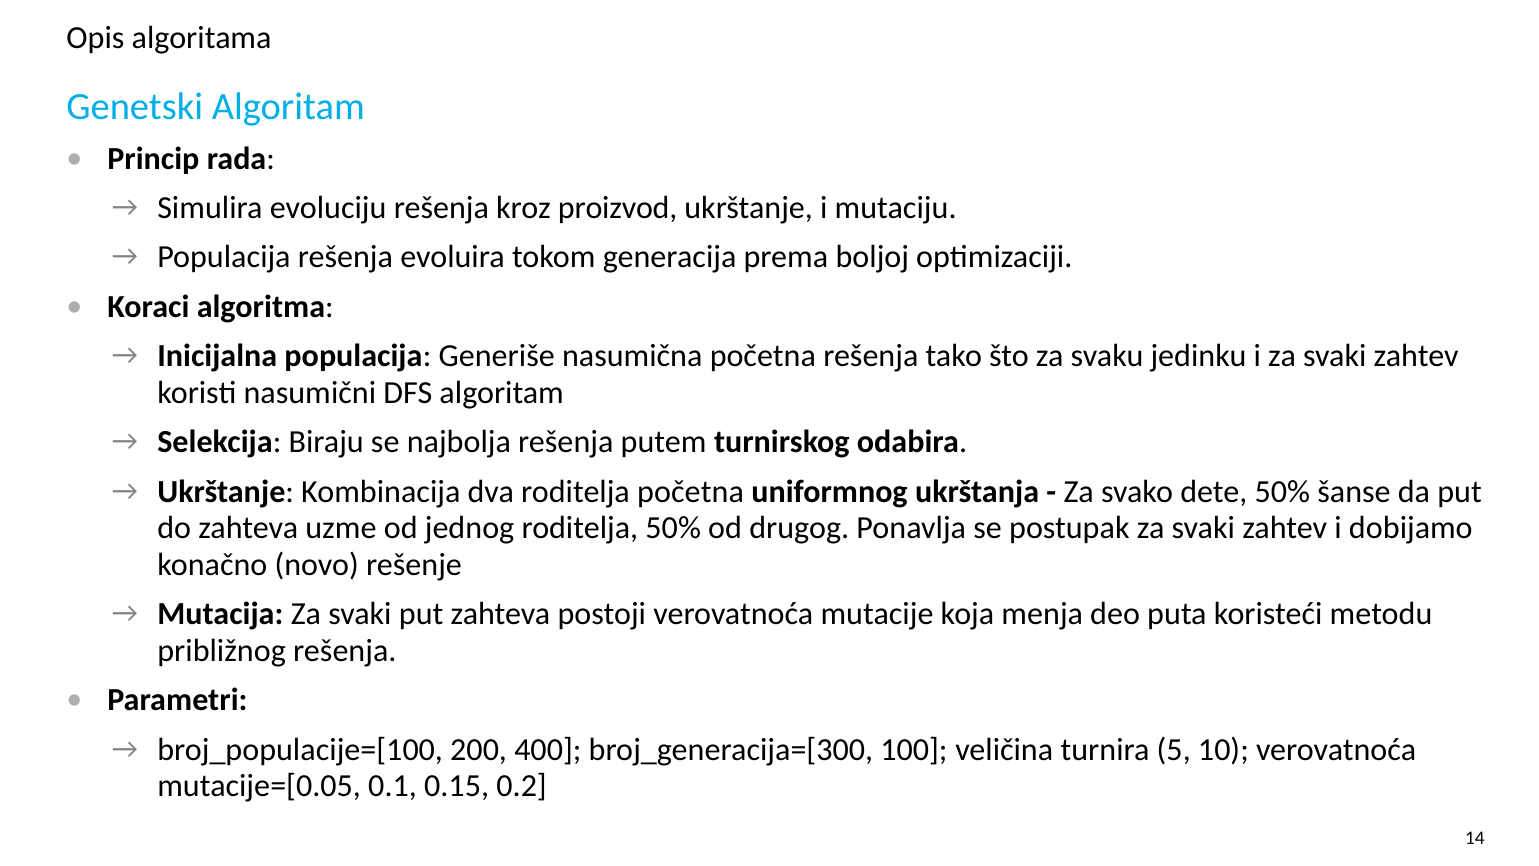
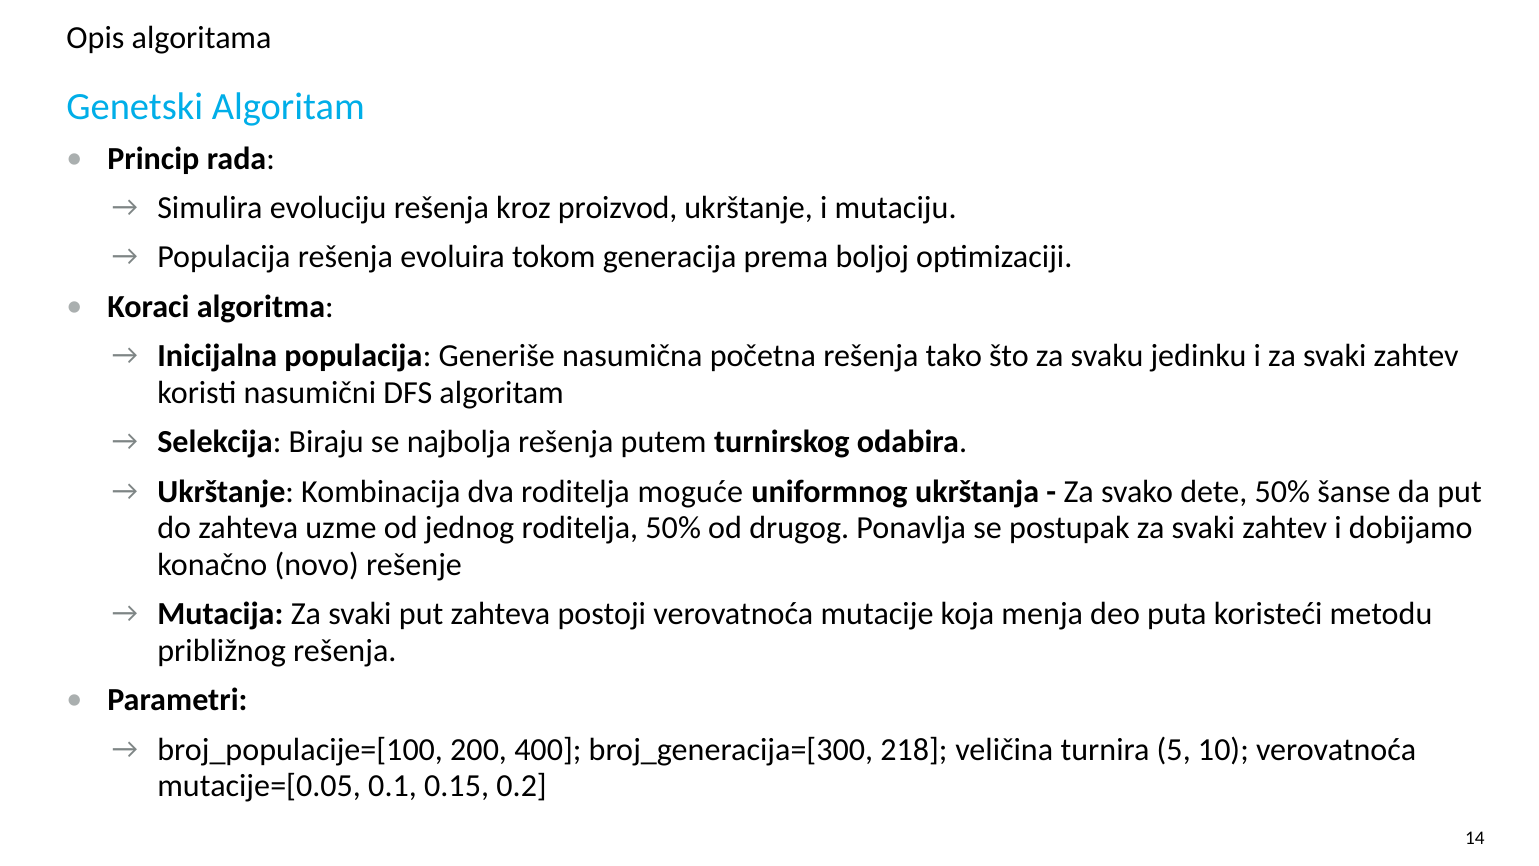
roditelja početna: početna -> moguće (690, 491)
100: 100 -> 218 (914, 749)
